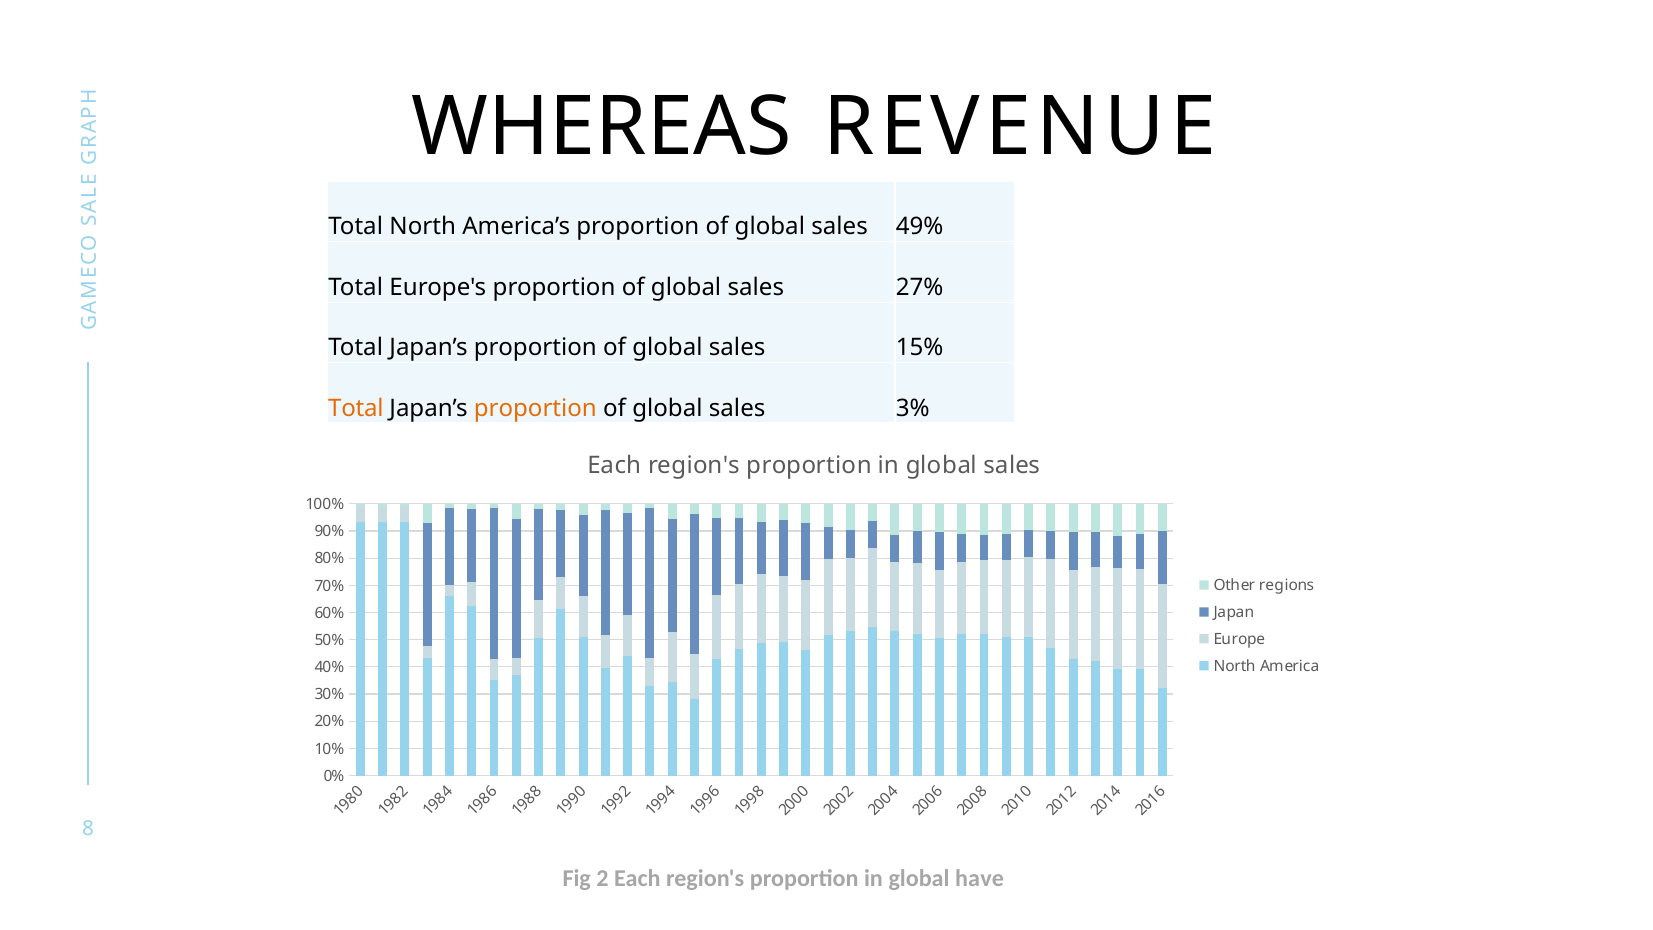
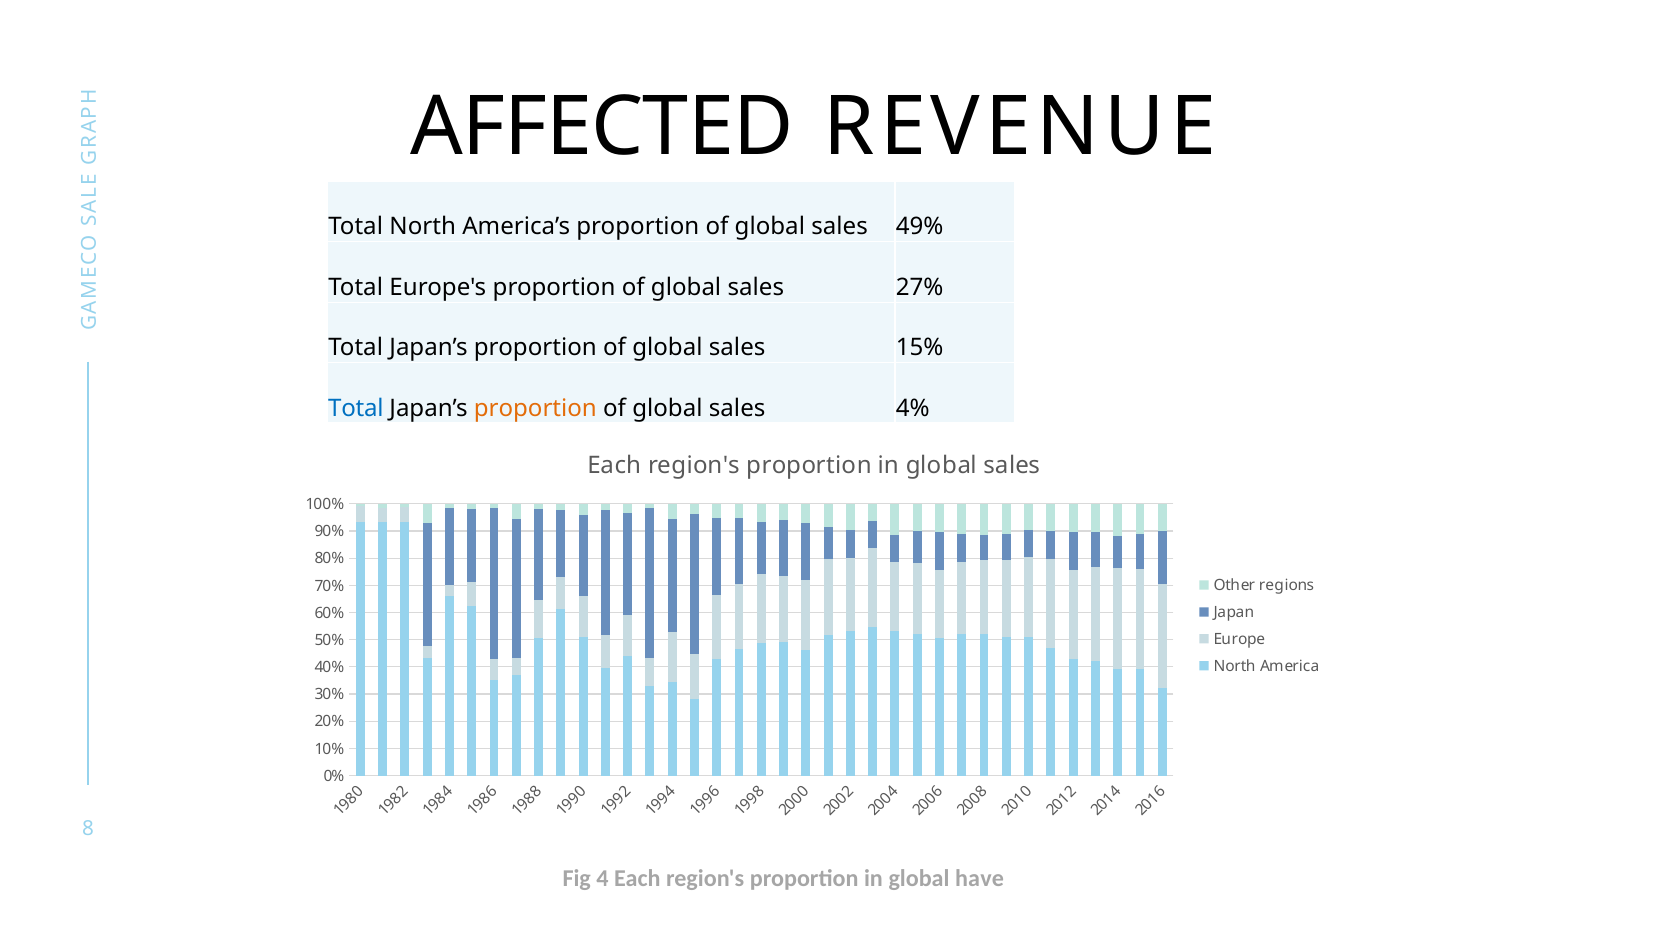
WHEREAS: WHEREAS -> AFFECTED (602, 127)
Total colour: orange -> blue (356, 408)
3%: 3% -> 4% (913, 408)
Fig 2: 2 -> 4 (603, 878)
